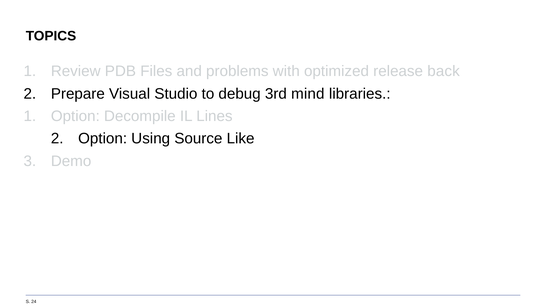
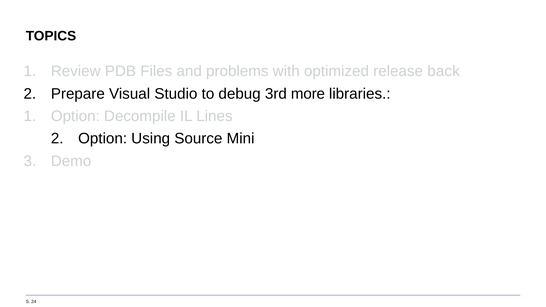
mind: mind -> more (308, 94)
Like: Like -> Mini (241, 139)
